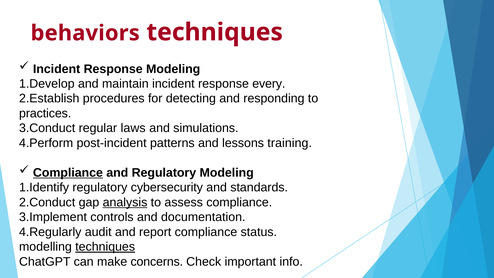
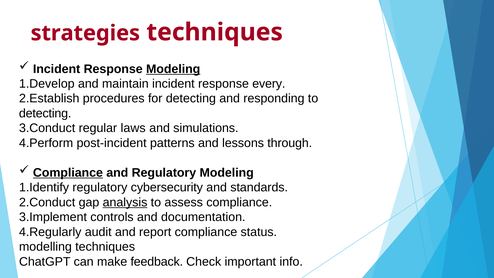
behaviors: behaviors -> strategies (85, 33)
Modeling underline: none -> present (173, 69)
practices: practices -> detecting (45, 113)
training: training -> through (290, 143)
techniques underline: present -> none (105, 247)
concerns: concerns -> feedback (157, 262)
